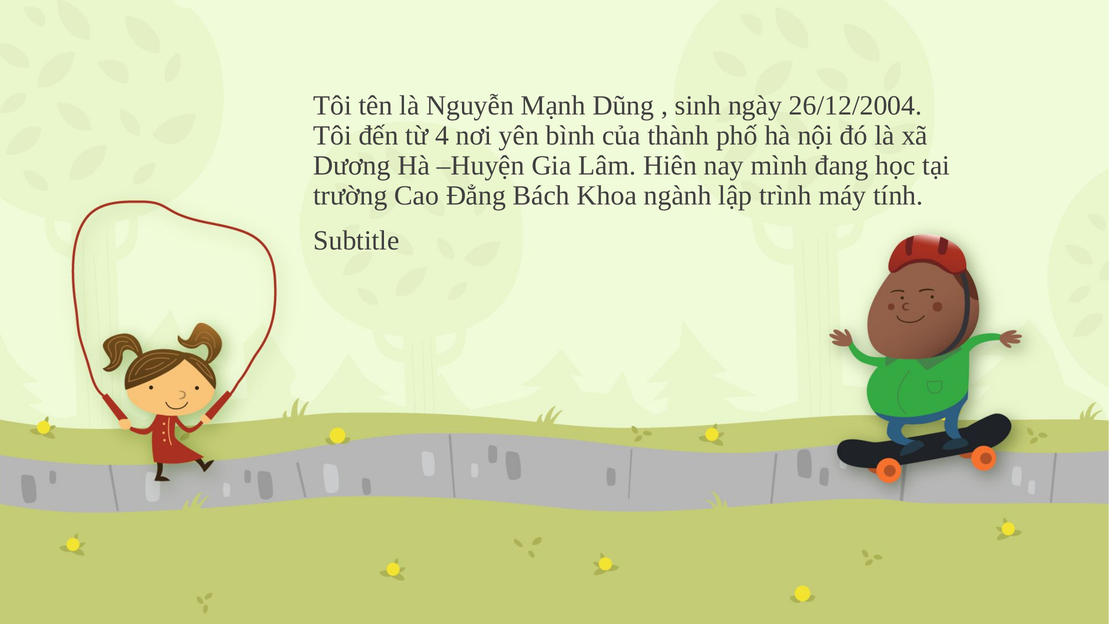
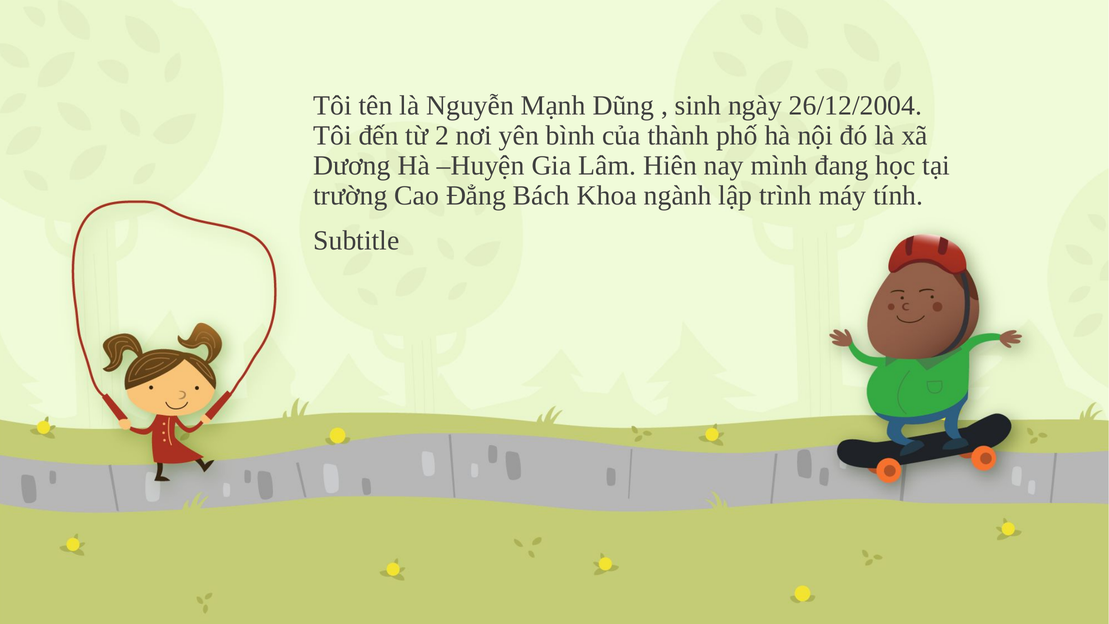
4: 4 -> 2 (442, 136)
